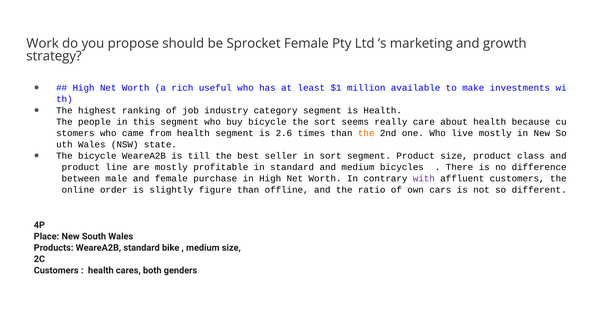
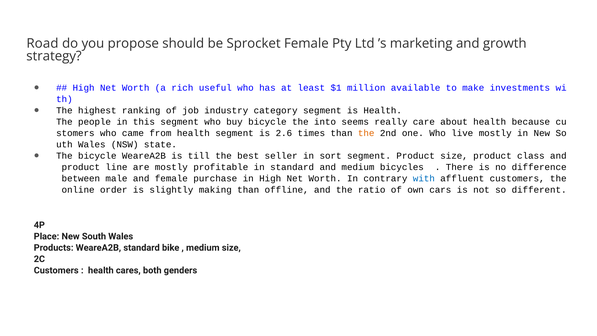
Work: Work -> Road (42, 43)
the sort: sort -> into (325, 122)
with colour: purple -> blue (424, 178)
figure: figure -> making (215, 190)
